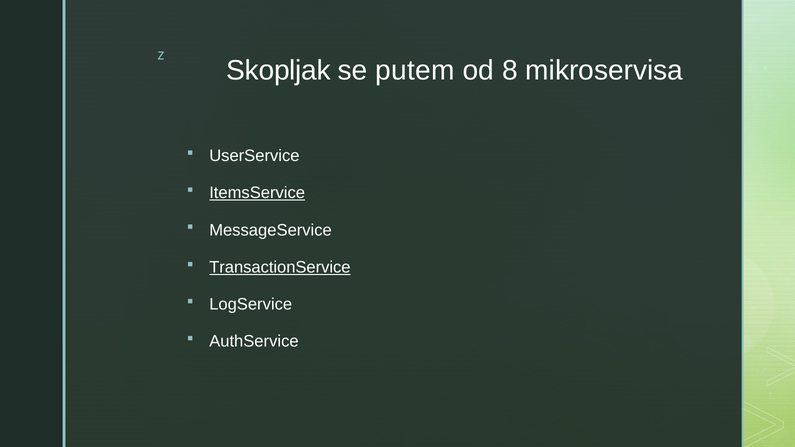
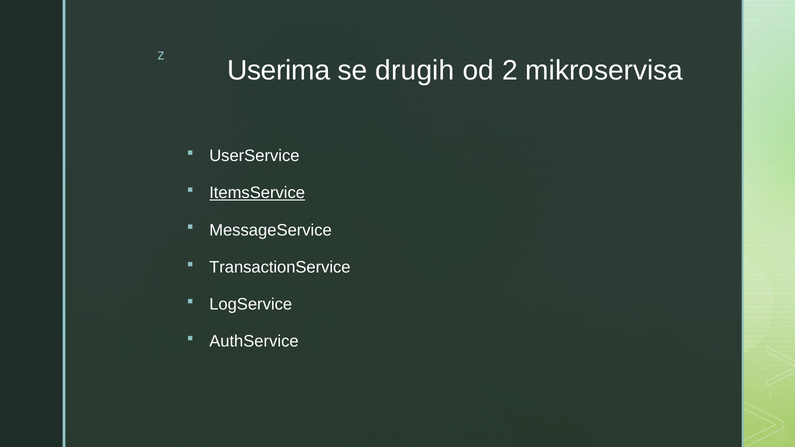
Skopljak: Skopljak -> Userima (279, 71)
putem: putem -> drugih (415, 71)
8: 8 -> 2 (510, 71)
TransactionService underline: present -> none (280, 267)
